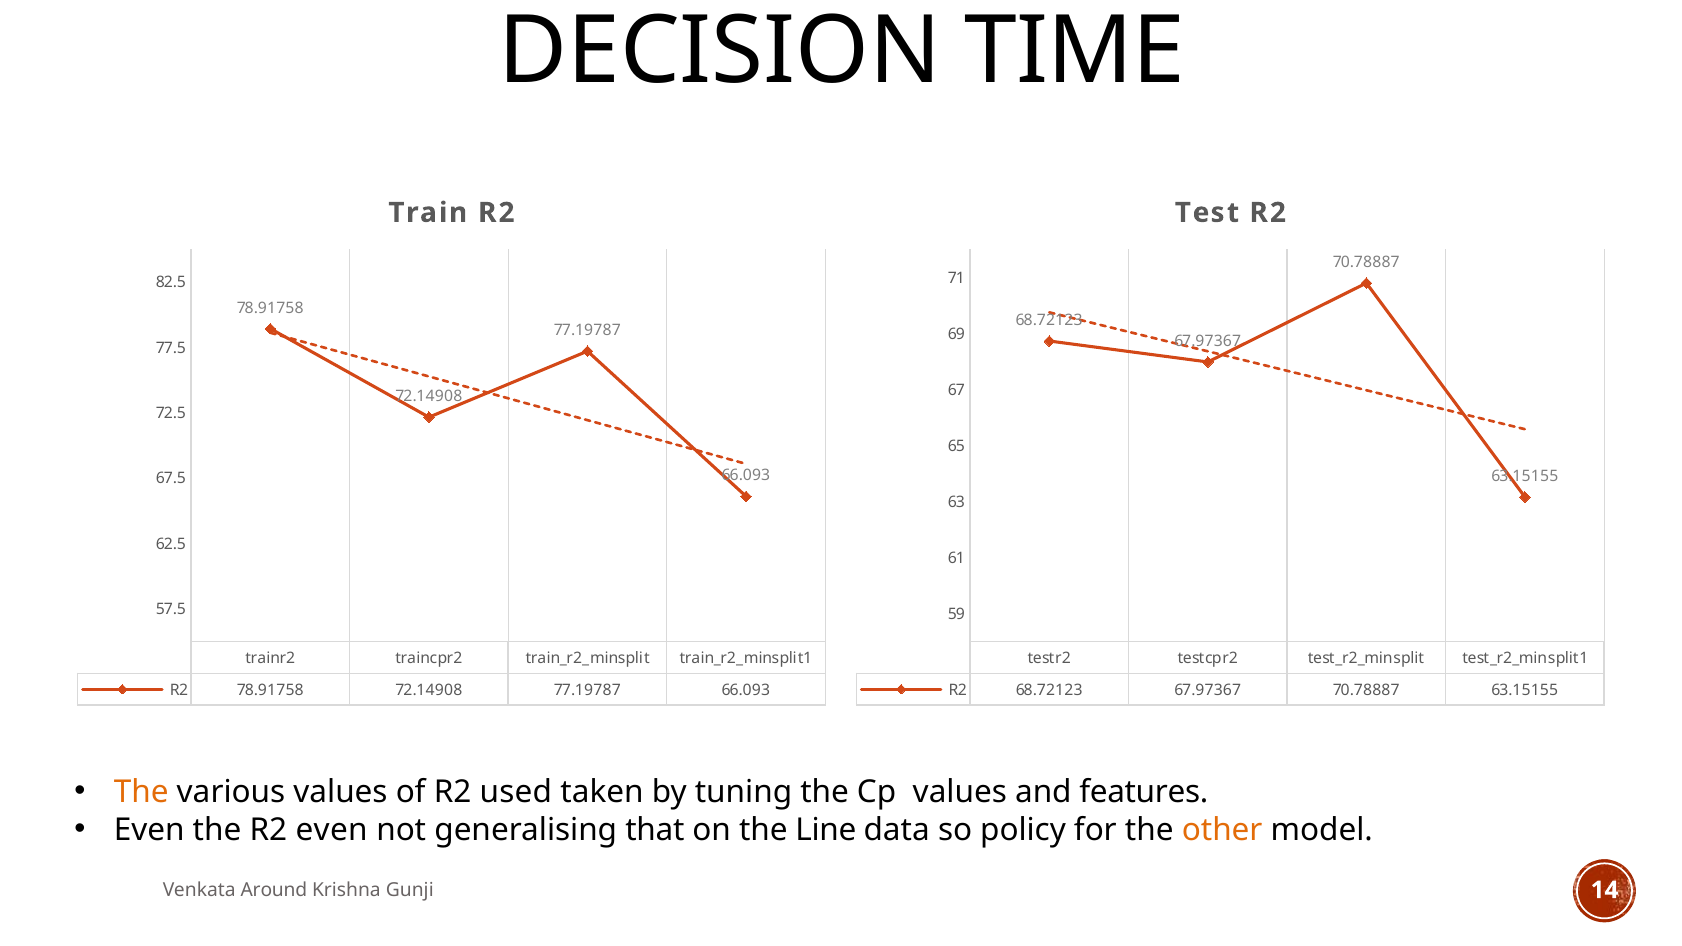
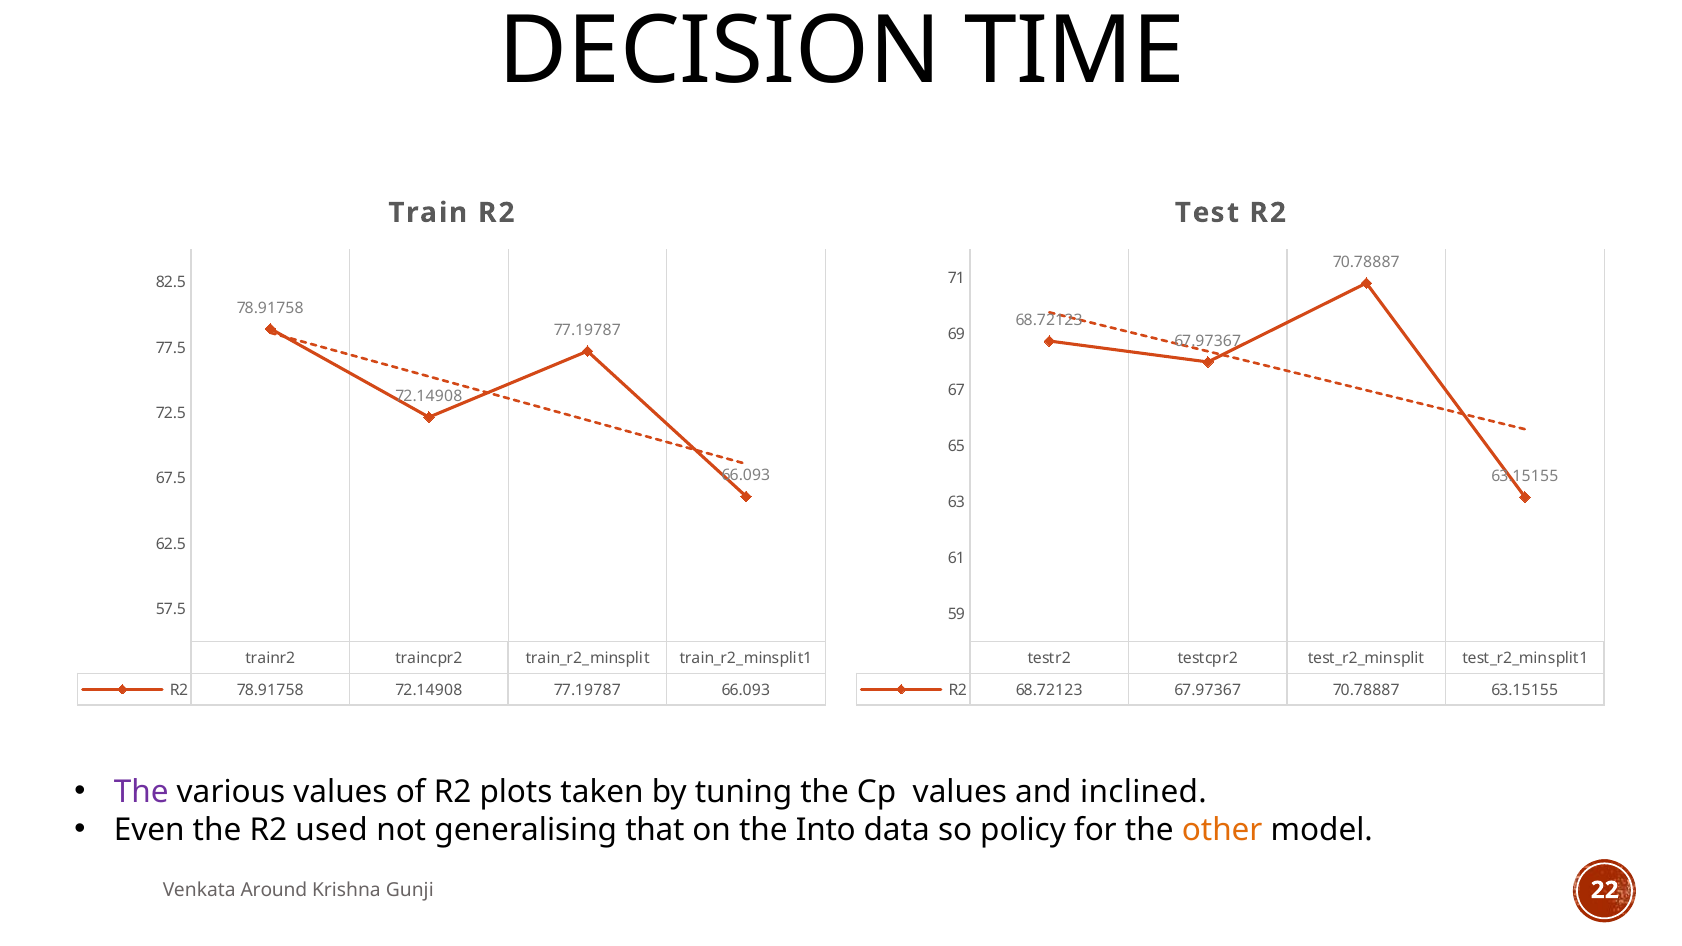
The colour: orange -> purple (141, 792)
used: used -> plots (516, 792)
features: features -> inclined (1143, 792)
R2 even: even -> used (332, 830)
Line: Line -> Into (826, 830)
14: 14 -> 22 (1605, 890)
